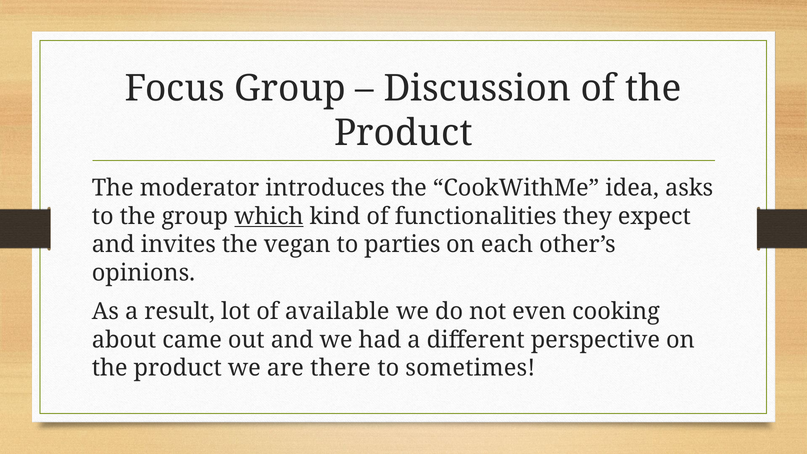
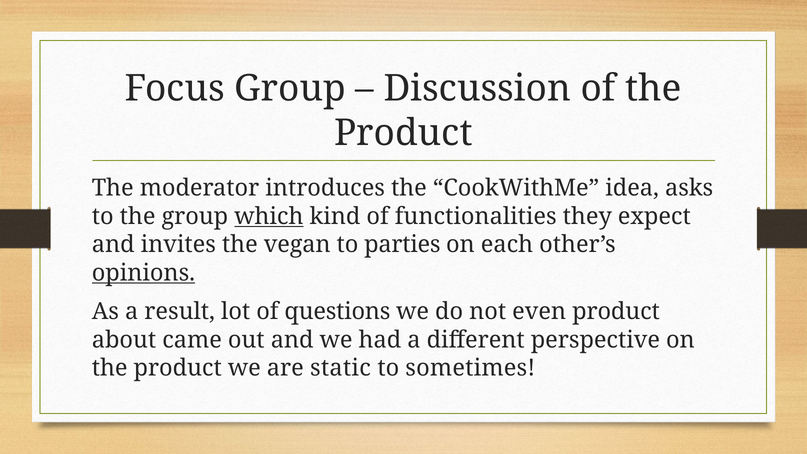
opinions underline: none -> present (143, 273)
available: available -> questions (337, 312)
even cooking: cooking -> product (616, 312)
there: there -> static (340, 368)
